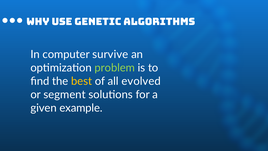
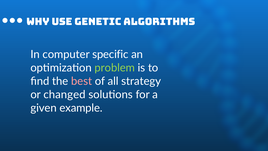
survive: survive -> specific (110, 54)
best colour: yellow -> pink (82, 81)
evolved: evolved -> strategy (141, 81)
segment: segment -> changed (65, 94)
